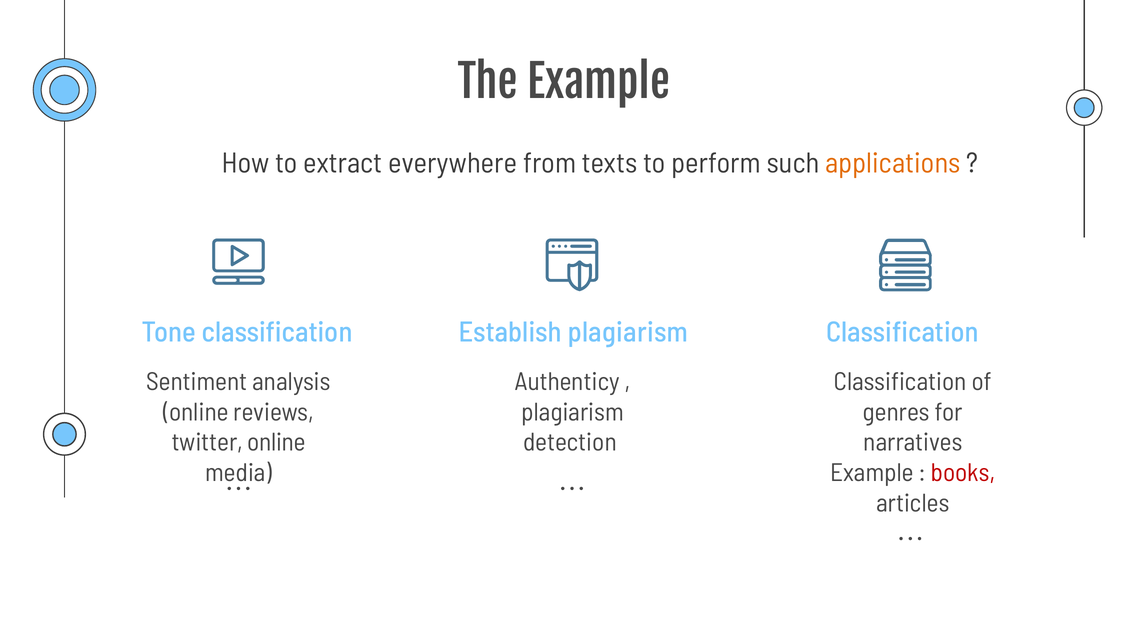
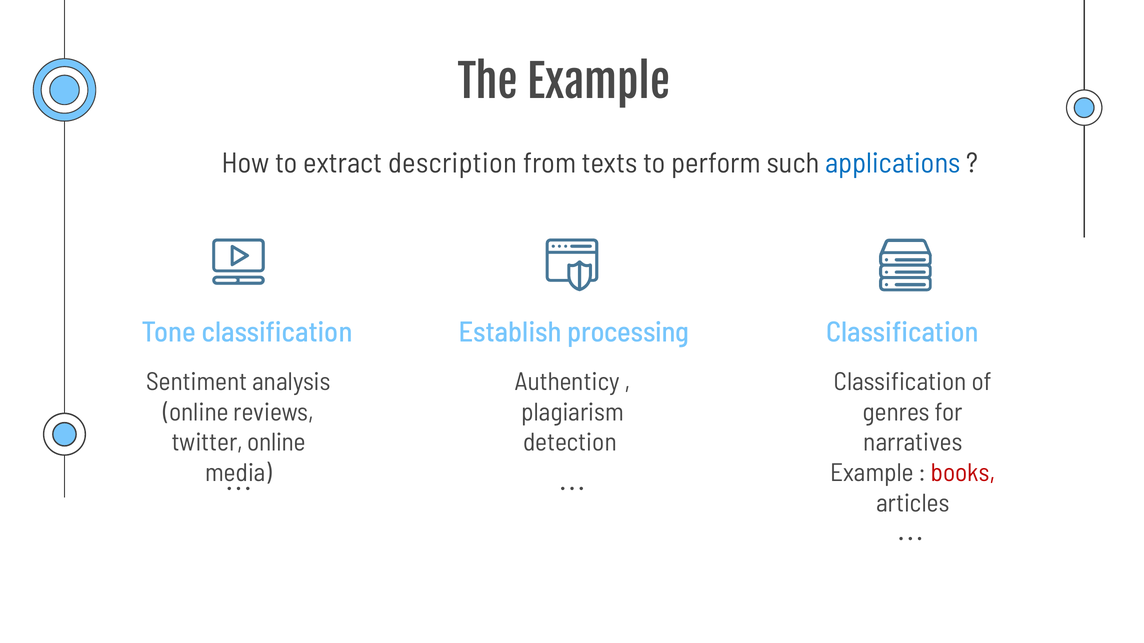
everywhere: everywhere -> description (453, 163)
applications colour: orange -> blue (893, 163)
Establish plagiarism: plagiarism -> processing (628, 333)
